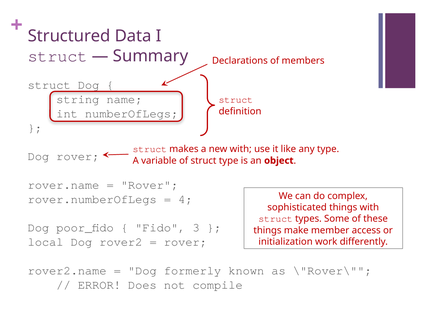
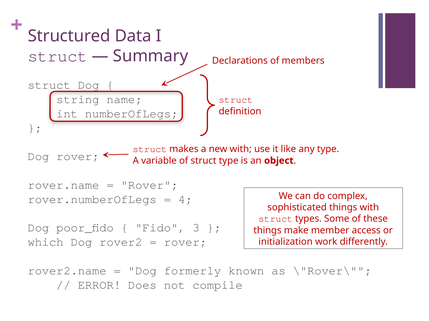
local: local -> which (46, 243)
